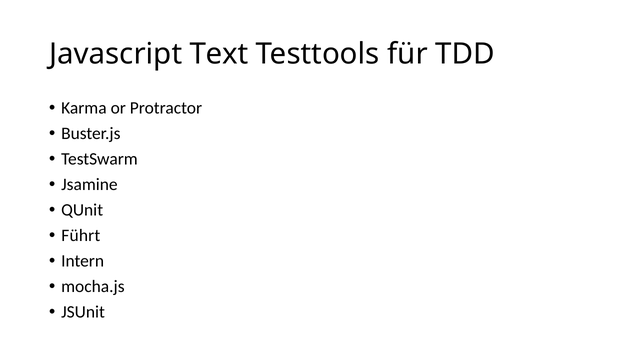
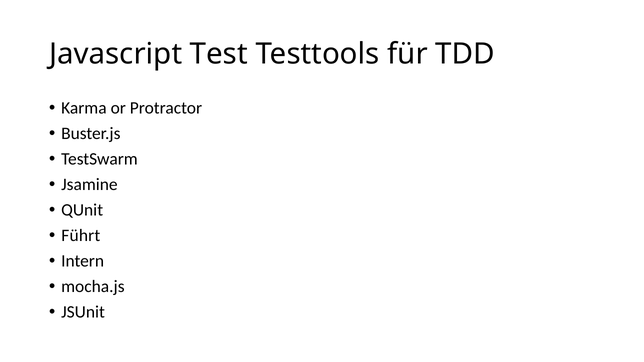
Text: Text -> Test (219, 54)
